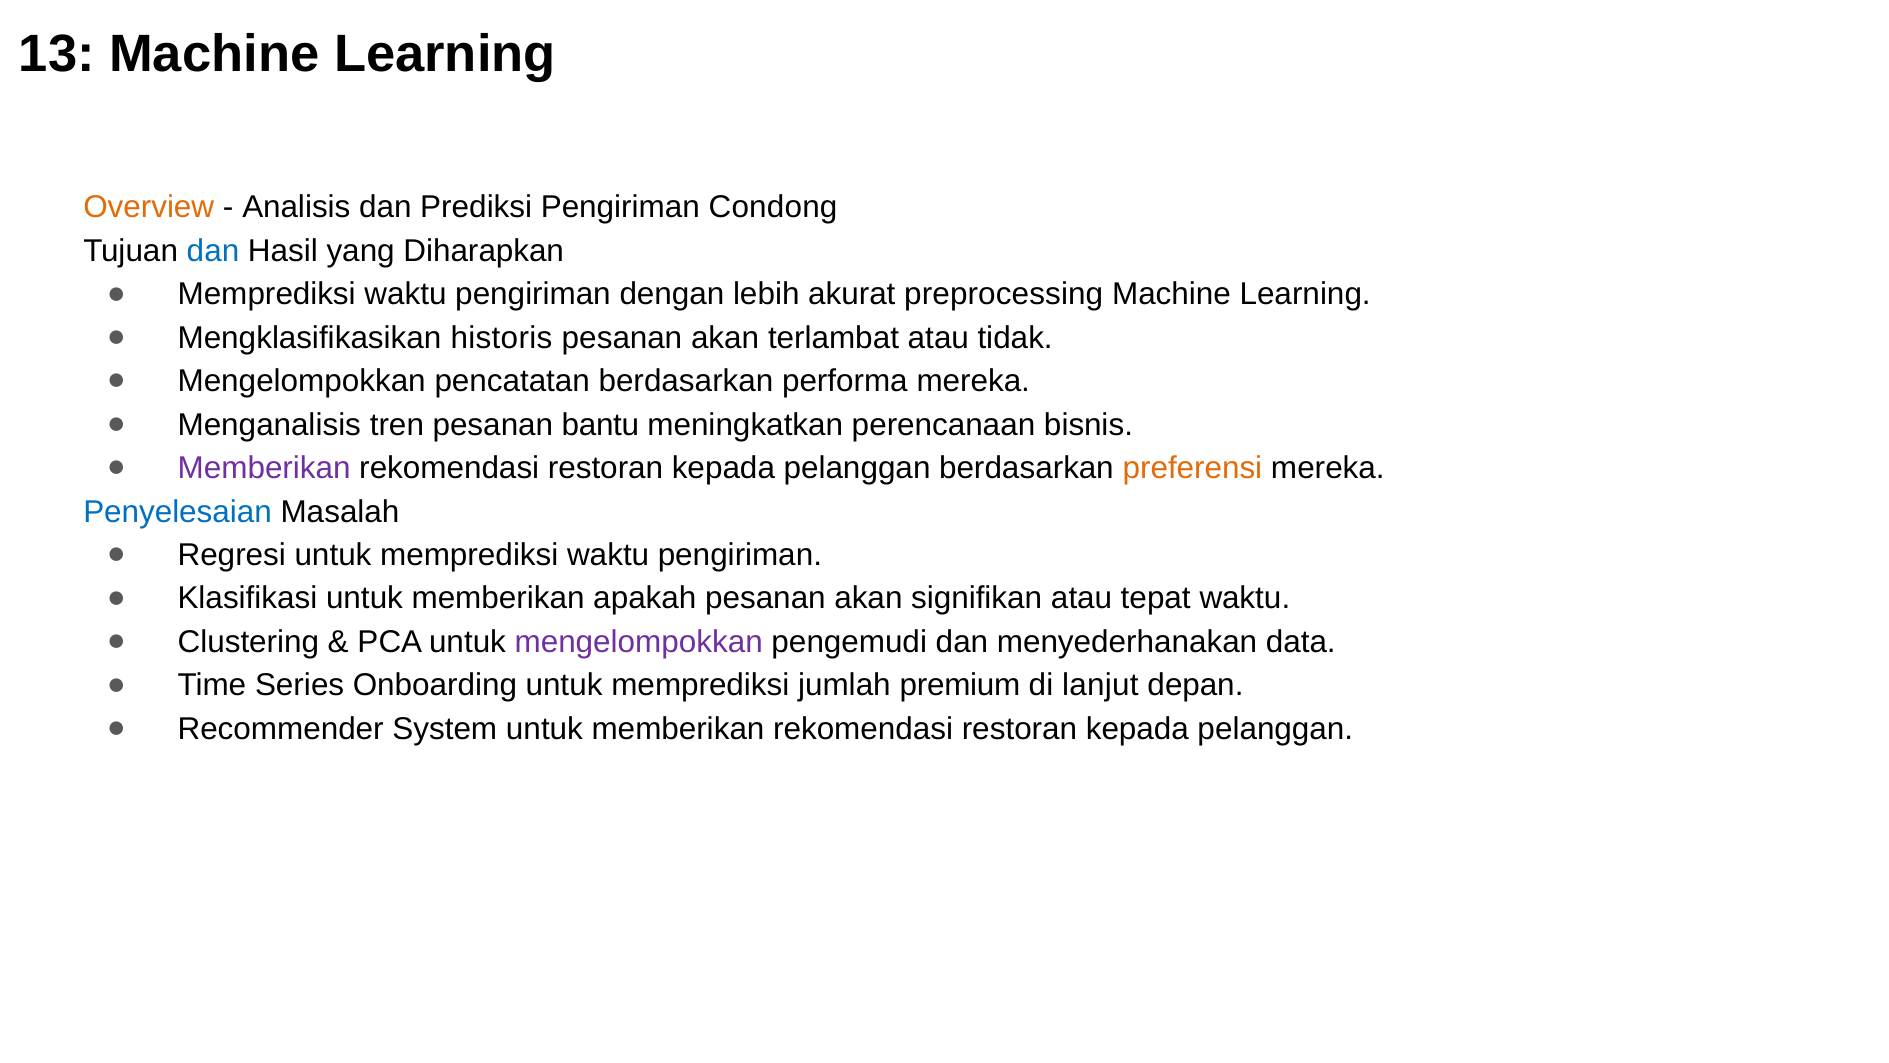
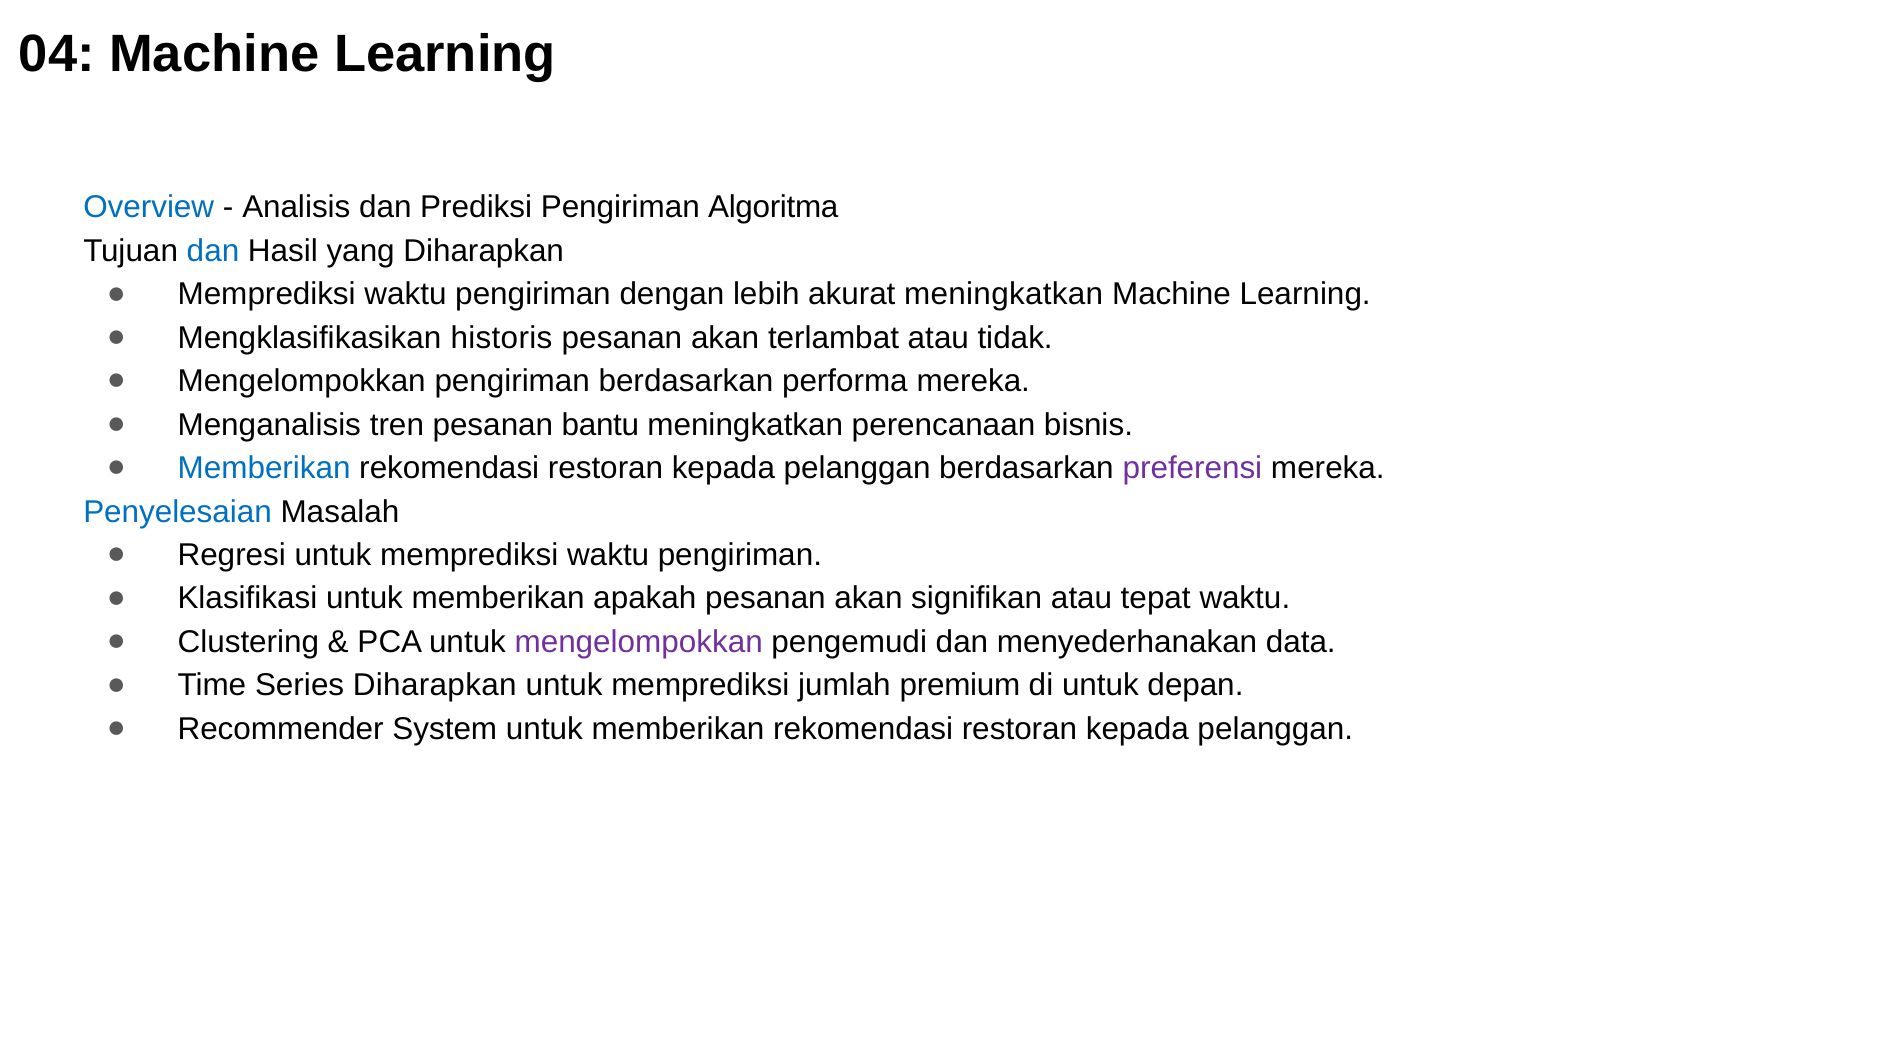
13: 13 -> 04 (57, 54)
Overview colour: orange -> blue (149, 207)
Condong: Condong -> Algoritma (773, 207)
akurat preprocessing: preprocessing -> meningkatkan (1004, 294)
Mengelompokkan pencatatan: pencatatan -> pengiriman (512, 381)
Memberikan colour: purple -> blue (264, 468)
preferensi colour: orange -> purple (1192, 468)
Series Onboarding: Onboarding -> Diharapkan (435, 685)
di lanjut: lanjut -> untuk (1100, 685)
